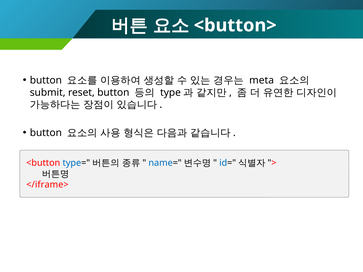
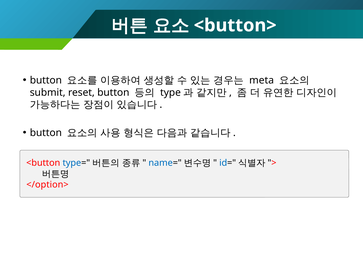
</iframe>: </iframe> -> </option> (47, 185)
